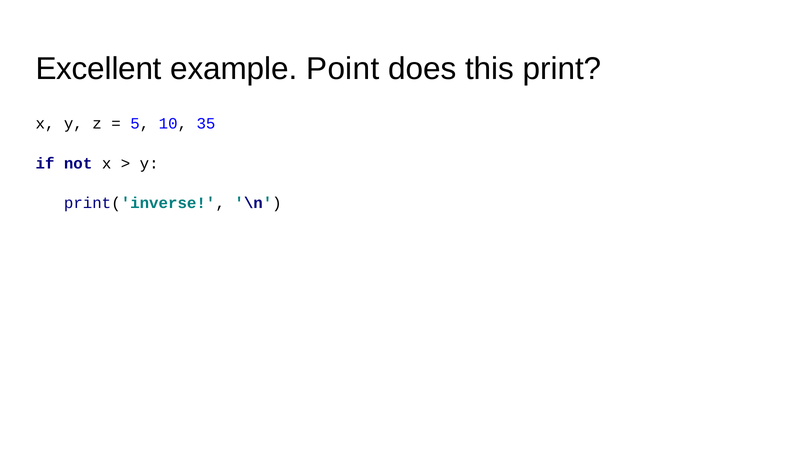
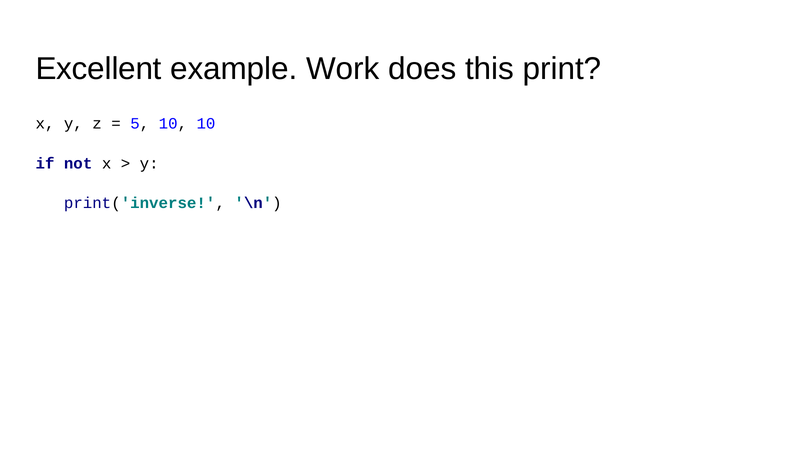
Point: Point -> Work (343, 69)
10 35: 35 -> 10 (206, 124)
